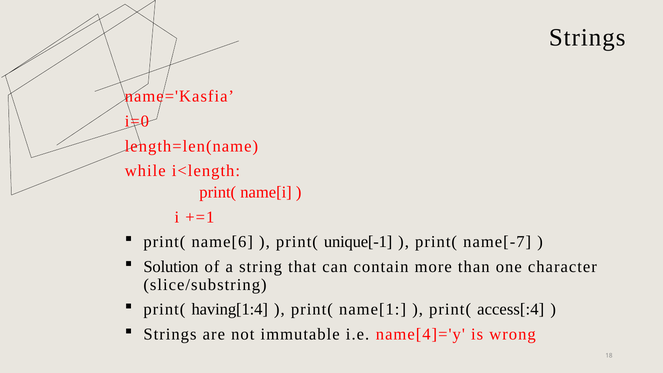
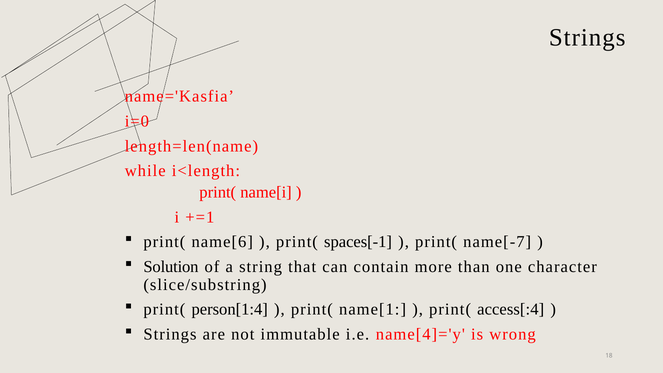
unique[-1: unique[-1 -> spaces[-1 (358, 242)
having[1:4: having[1:4 -> person[1:4 (230, 309)
